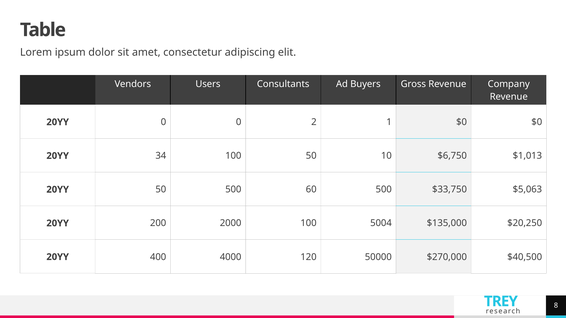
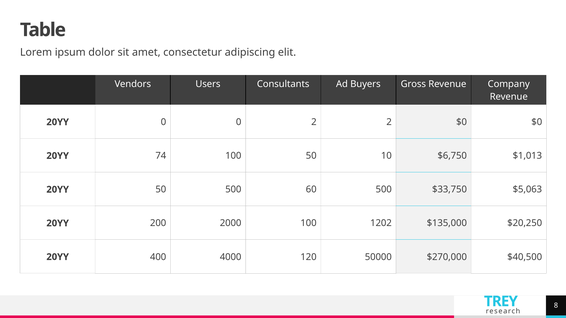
2 1: 1 -> 2 (389, 122)
34: 34 -> 74 (161, 156)
5004: 5004 -> 1202 (381, 223)
